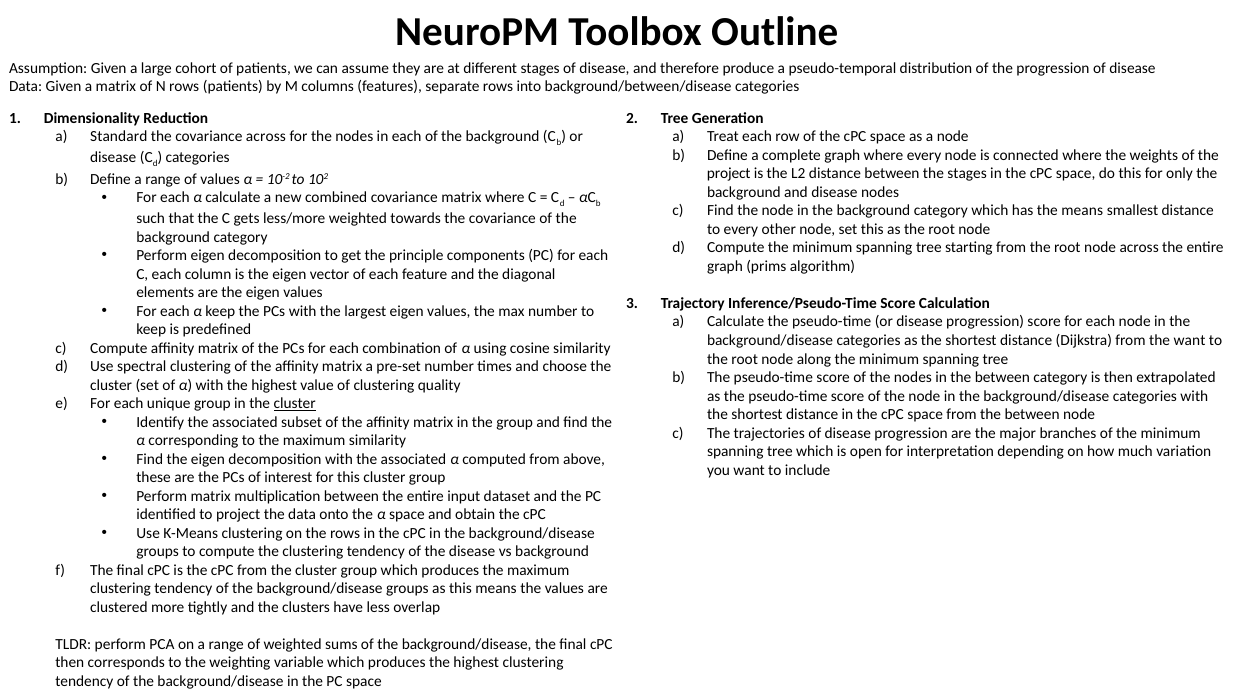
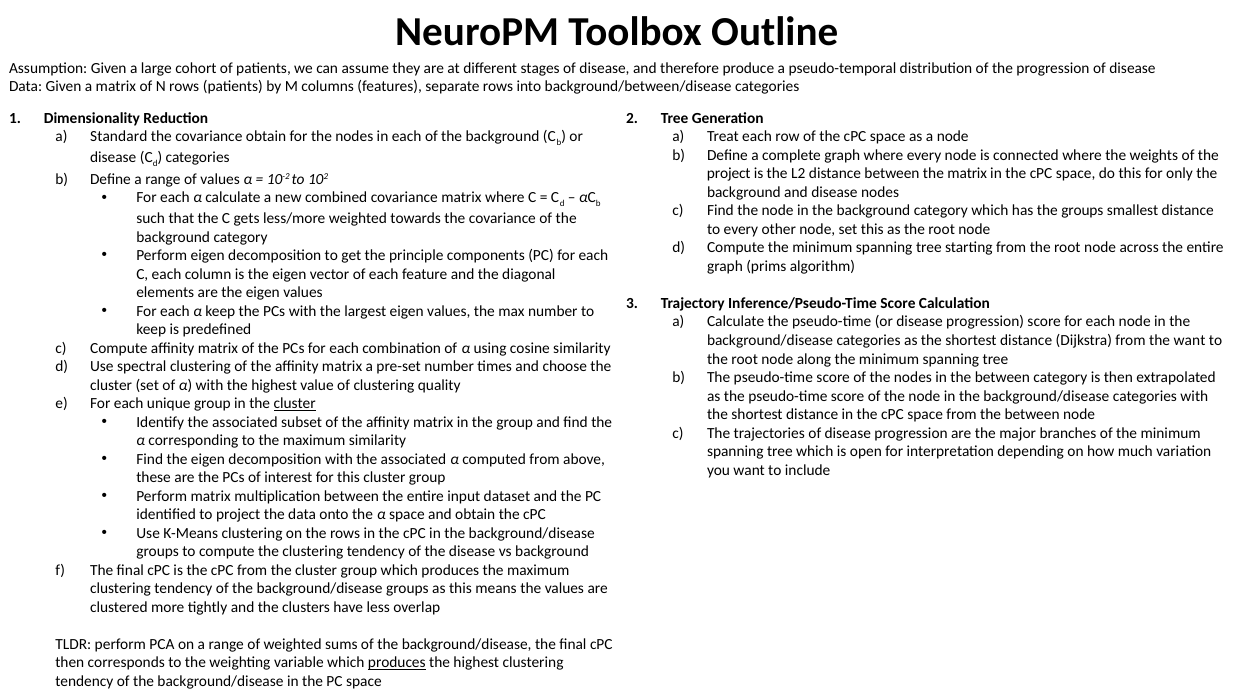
covariance across: across -> obtain (266, 137)
the stages: stages -> matrix (967, 174)
the means: means -> groups (1082, 211)
produces underline: none -> present (397, 663)
